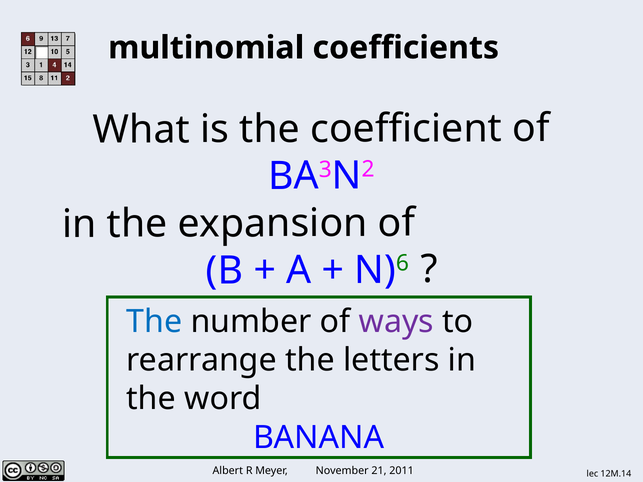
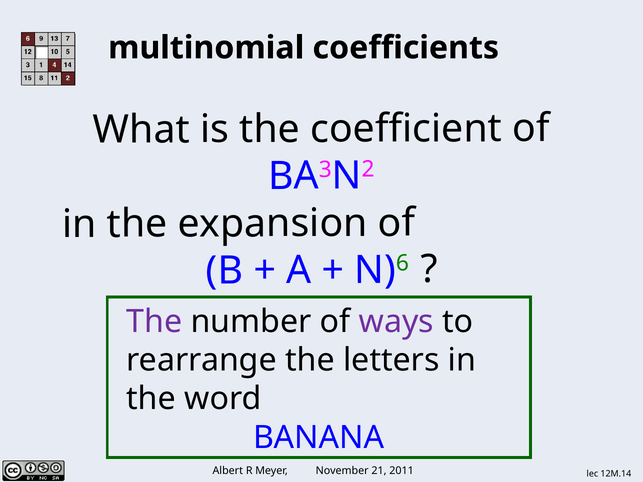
The colour: blue -> purple (154, 322)
